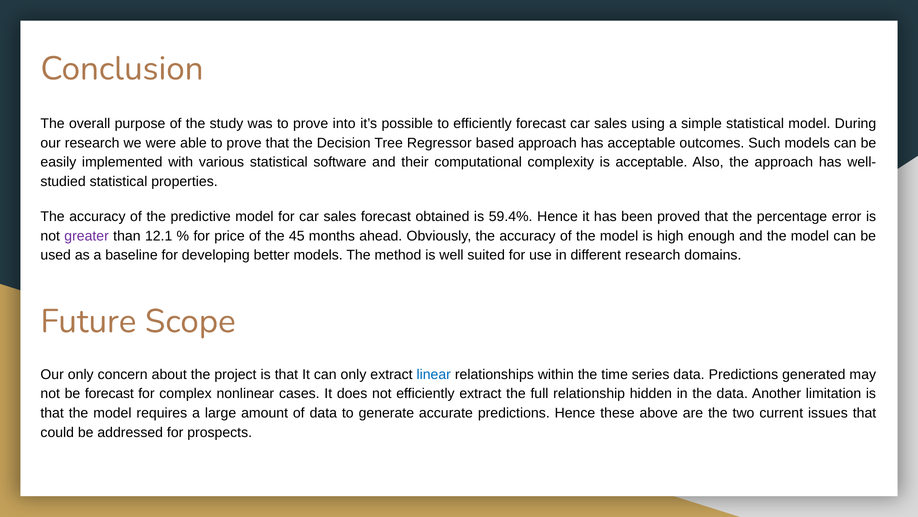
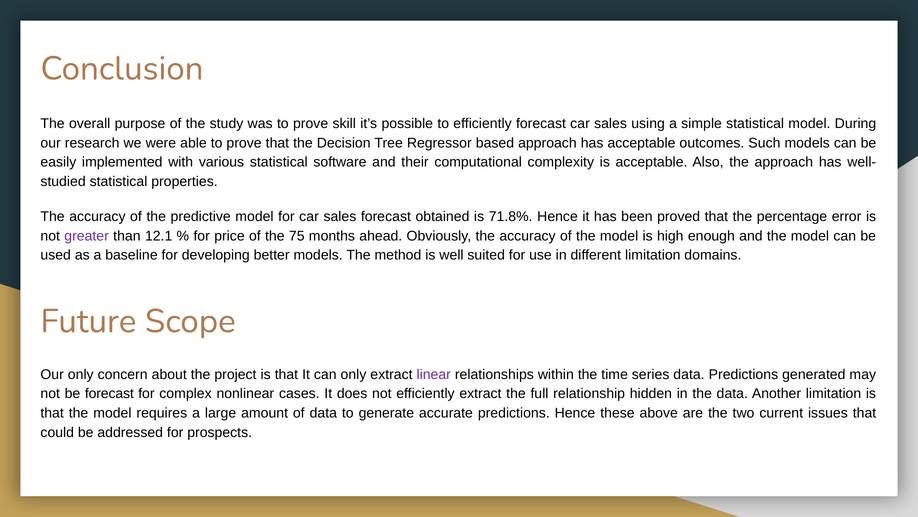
into: into -> skill (344, 123)
59.4%: 59.4% -> 71.8% (511, 216)
45: 45 -> 75 (297, 236)
different research: research -> limitation (653, 255)
linear colour: blue -> purple (434, 374)
